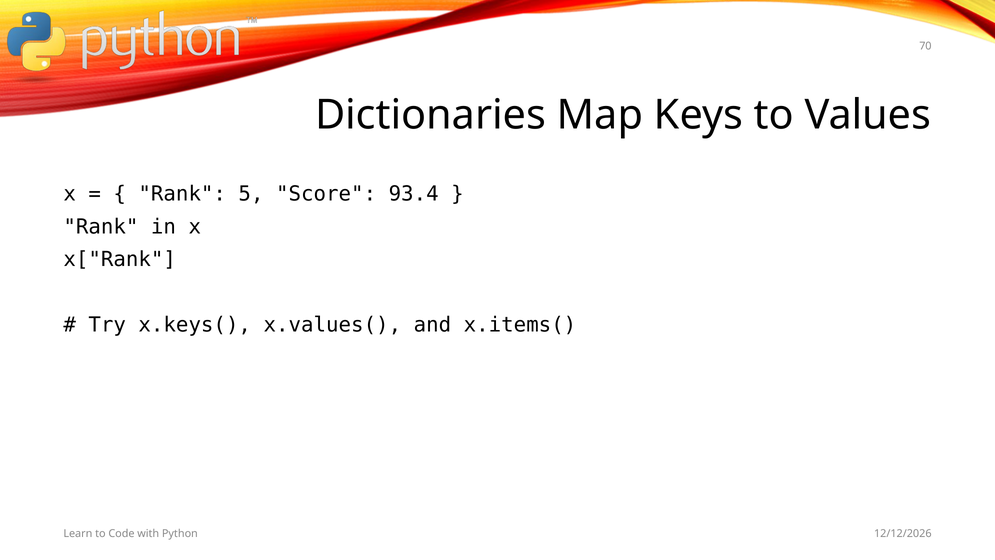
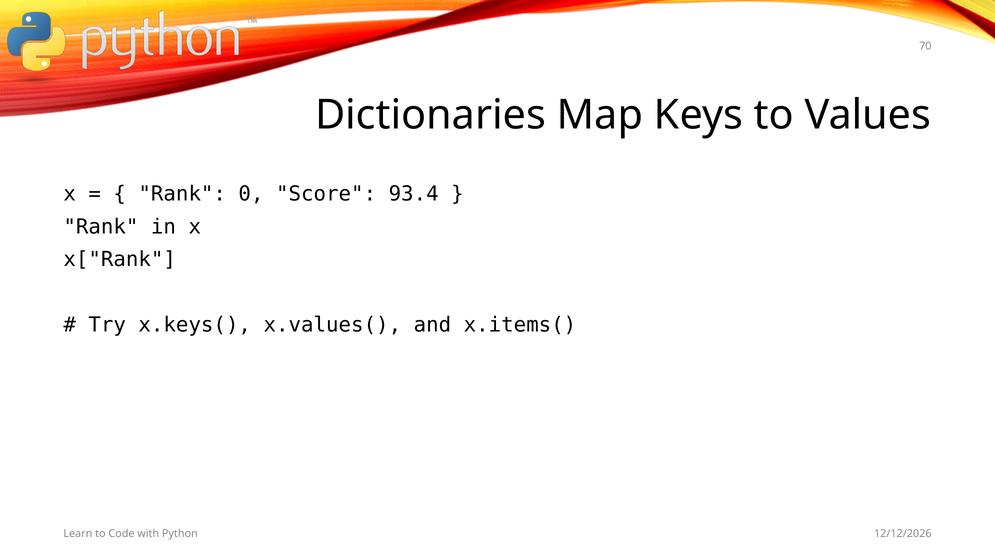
5: 5 -> 0 (251, 194)
